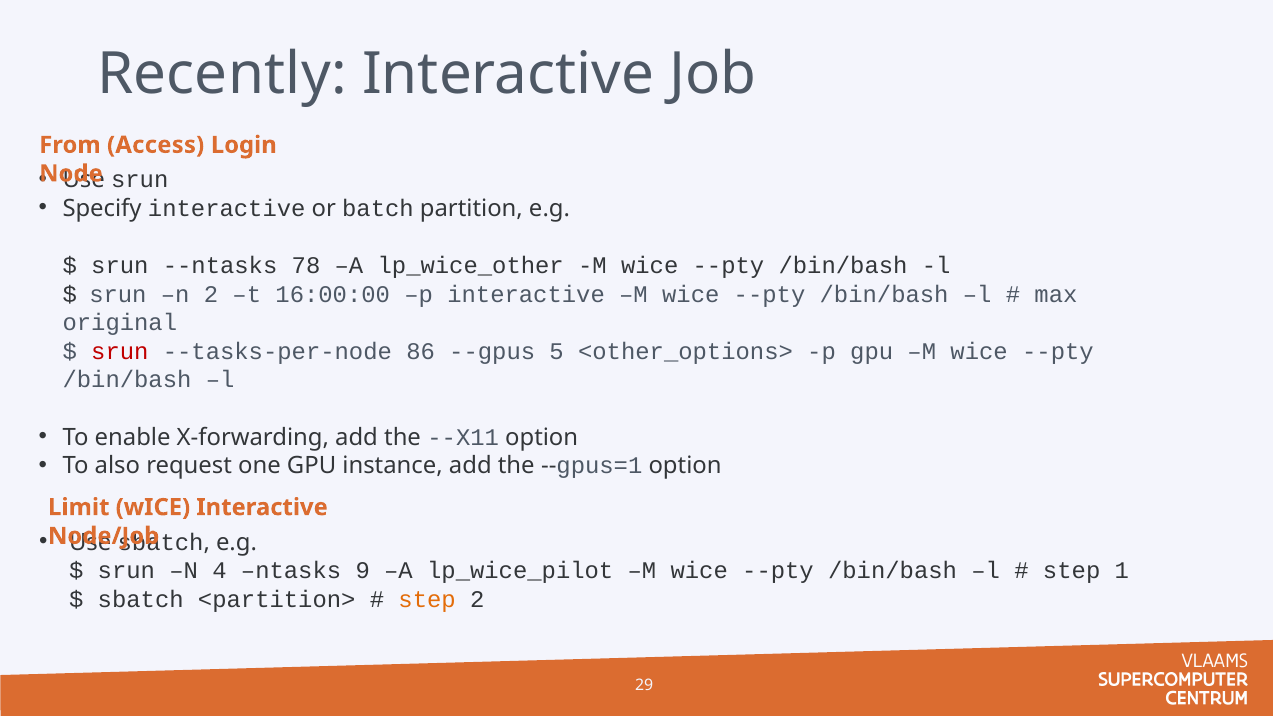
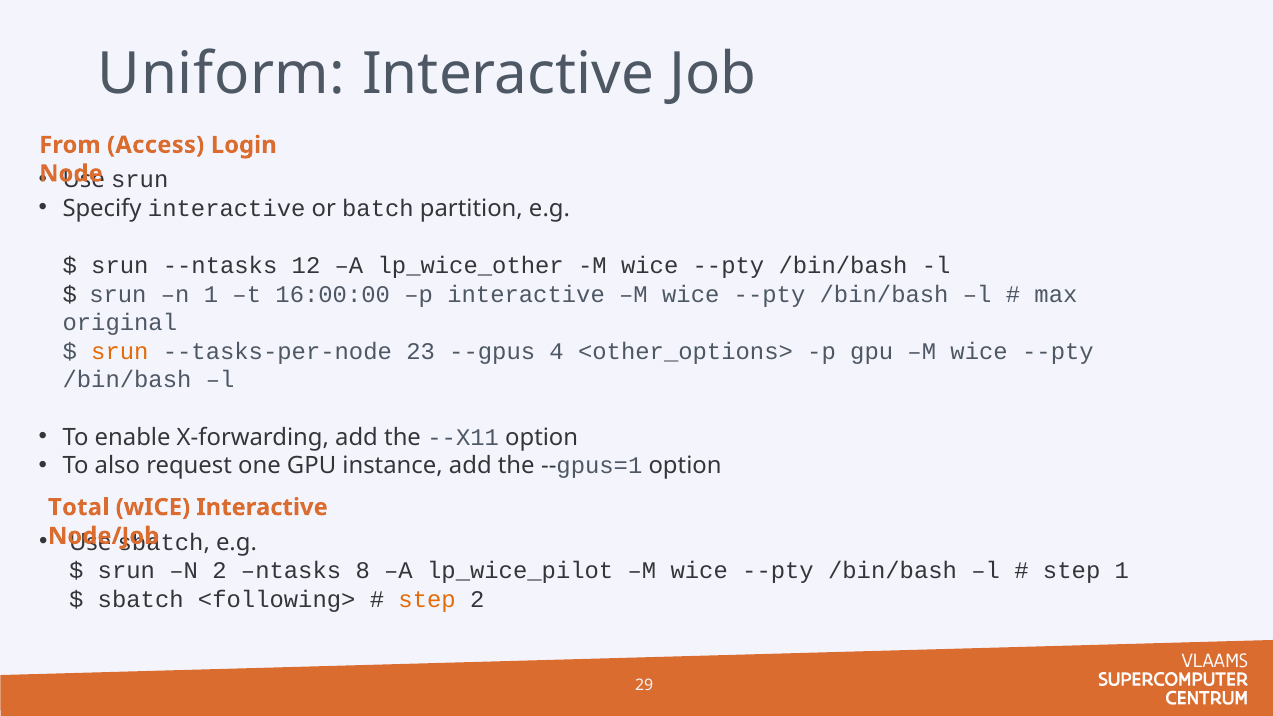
Recently: Recently -> Uniform (222, 74)
78: 78 -> 12 (306, 266)
n 2: 2 -> 1 (211, 294)
srun colour: red -> orange (120, 351)
86: 86 -> 23 (421, 351)
5: 5 -> 4 (557, 351)
Limit: Limit -> Total (79, 507)
N 4: 4 -> 2 (219, 571)
9: 9 -> 8 (363, 571)
<partition>: <partition> -> <following> (277, 600)
